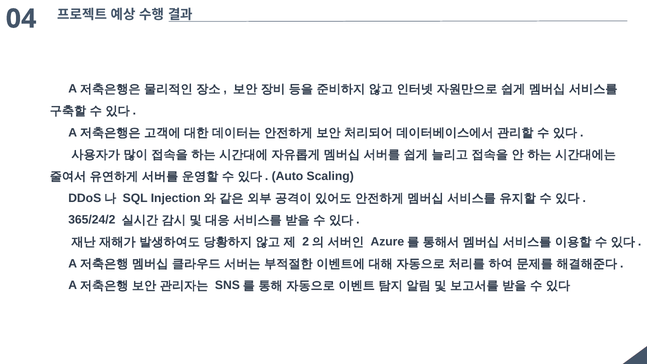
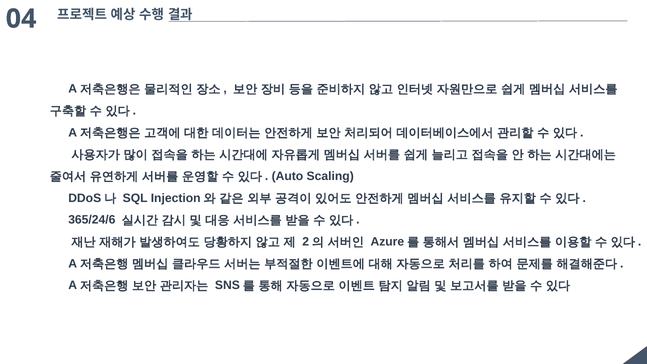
365/24/2: 365/24/2 -> 365/24/6 (92, 220)
